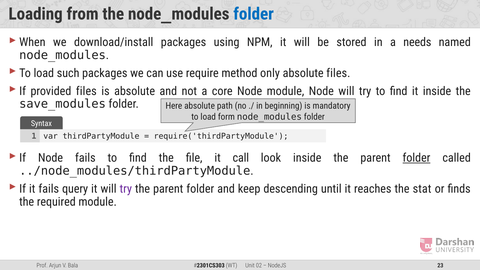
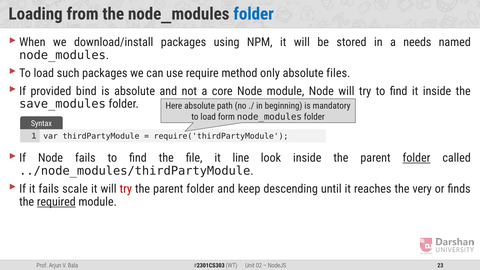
provided files: files -> bind (86, 91)
call: call -> line (241, 158)
query: query -> scale (75, 189)
try colour: purple -> red (126, 189)
stat: stat -> very (422, 189)
required underline: none -> present (56, 202)
